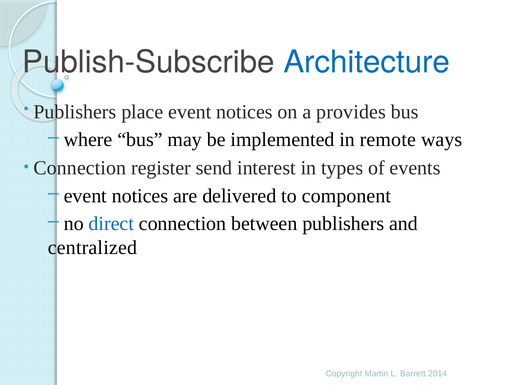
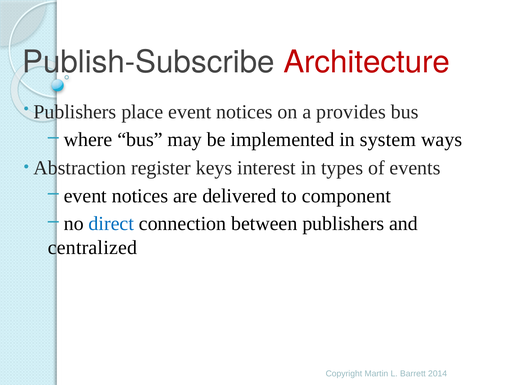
Architecture colour: blue -> red (367, 62)
remote: remote -> system (388, 140)
Connection: Connection -> Abstraction (80, 168)
send: send -> keys (214, 168)
